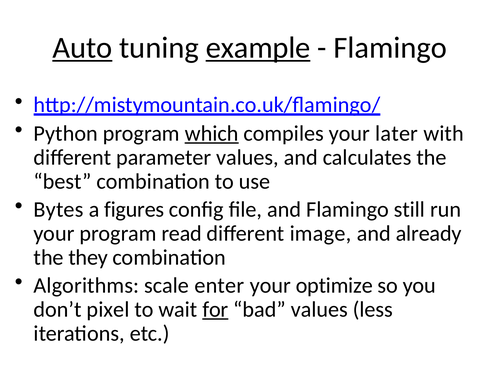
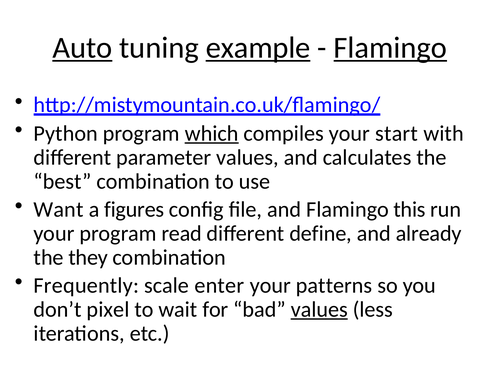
Flamingo underline: none -> present (390, 48)
later: later -> start (397, 133)
Bytes: Bytes -> Want (59, 209)
still: still -> this (409, 209)
image: image -> define (321, 233)
Algorithms: Algorithms -> Frequently (86, 285)
optimize: optimize -> patterns (334, 285)
for underline: present -> none (215, 309)
values underline: none -> present (319, 309)
